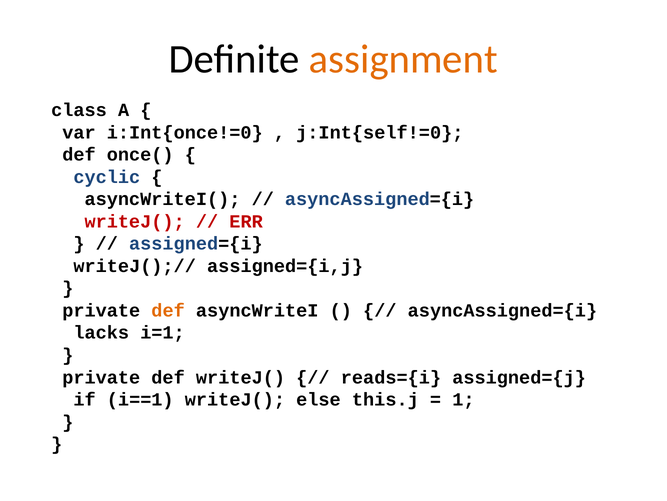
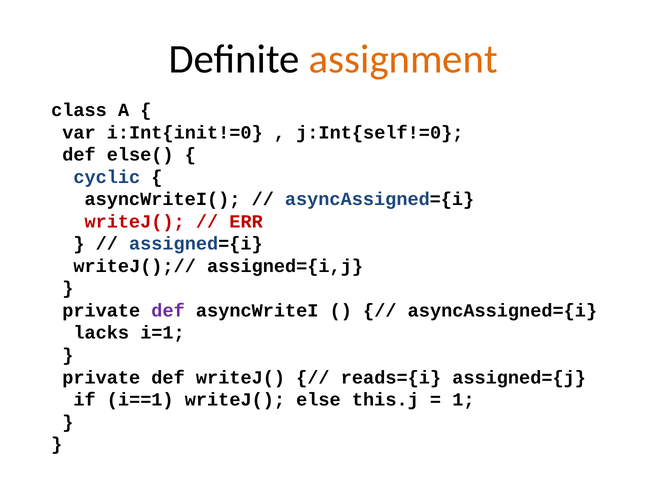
i:Int{once!=0: i:Int{once!=0 -> i:Int{init!=0 (185, 132)
once(: once( -> else( (140, 154)
def colour: orange -> purple (168, 310)
